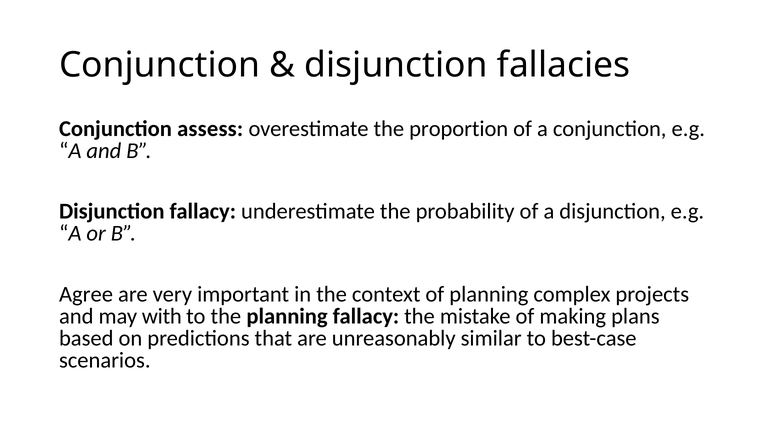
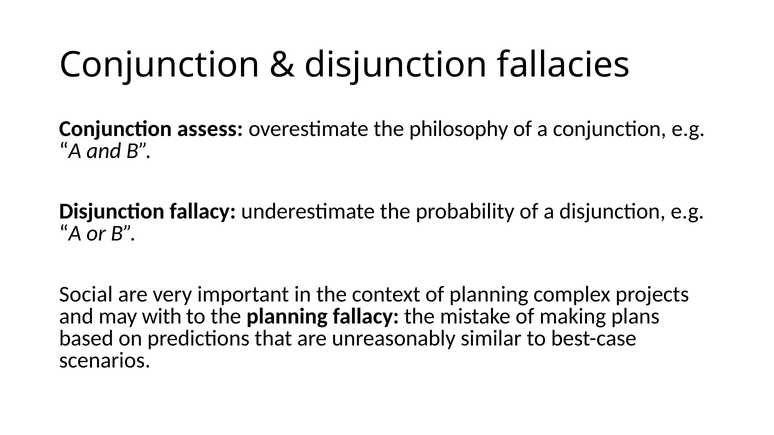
proportion: proportion -> philosophy (459, 129)
Agree: Agree -> Social (86, 295)
